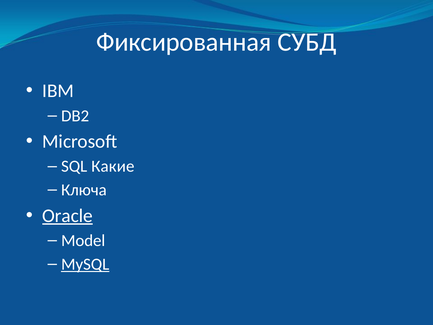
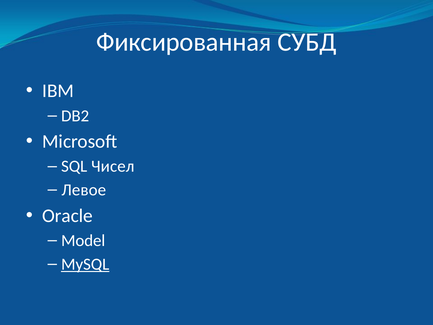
Какие: Какие -> Чисел (113, 166)
Ключа: Ключа -> Левое (84, 190)
Oracle underline: present -> none (67, 216)
